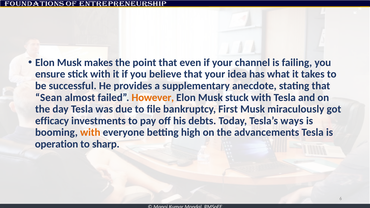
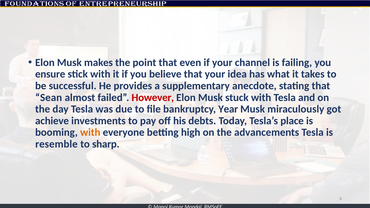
However colour: orange -> red (153, 98)
First: First -> Year (228, 109)
efficacy: efficacy -> achieve (52, 121)
ways: ways -> place (292, 121)
operation: operation -> resemble (56, 144)
